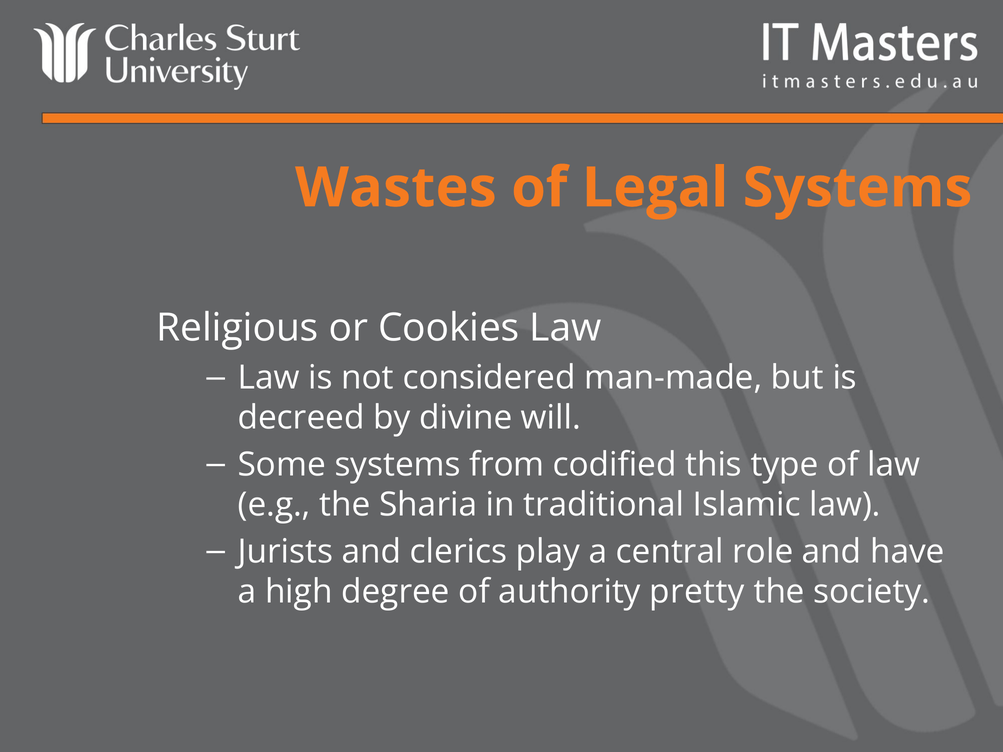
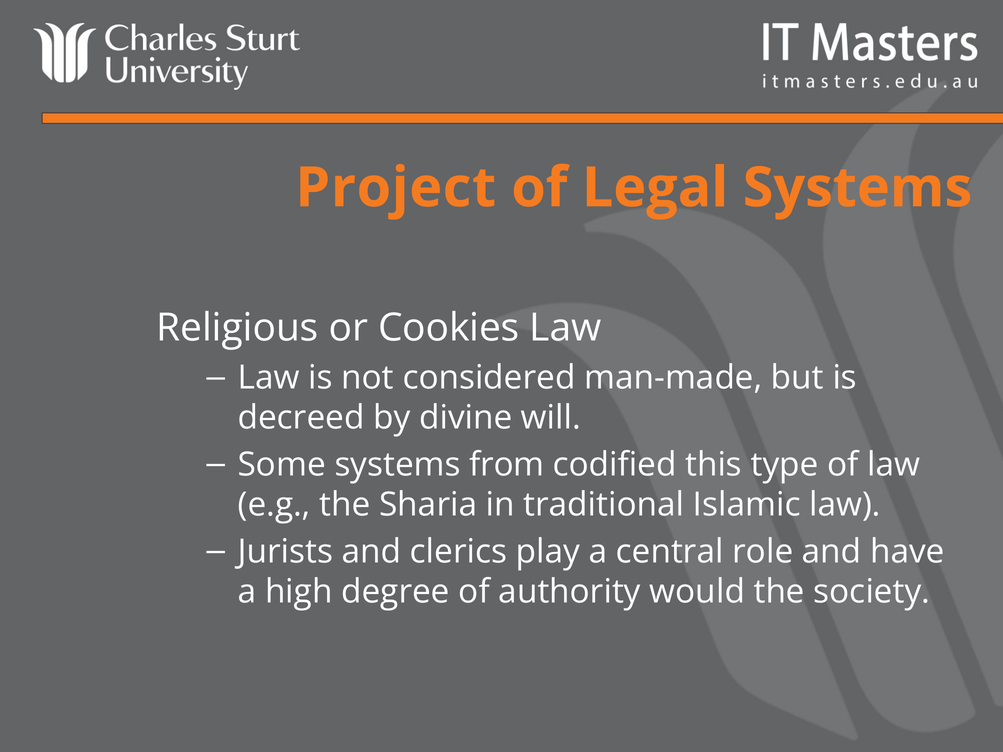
Wastes: Wastes -> Project (396, 188)
pretty: pretty -> would (697, 592)
